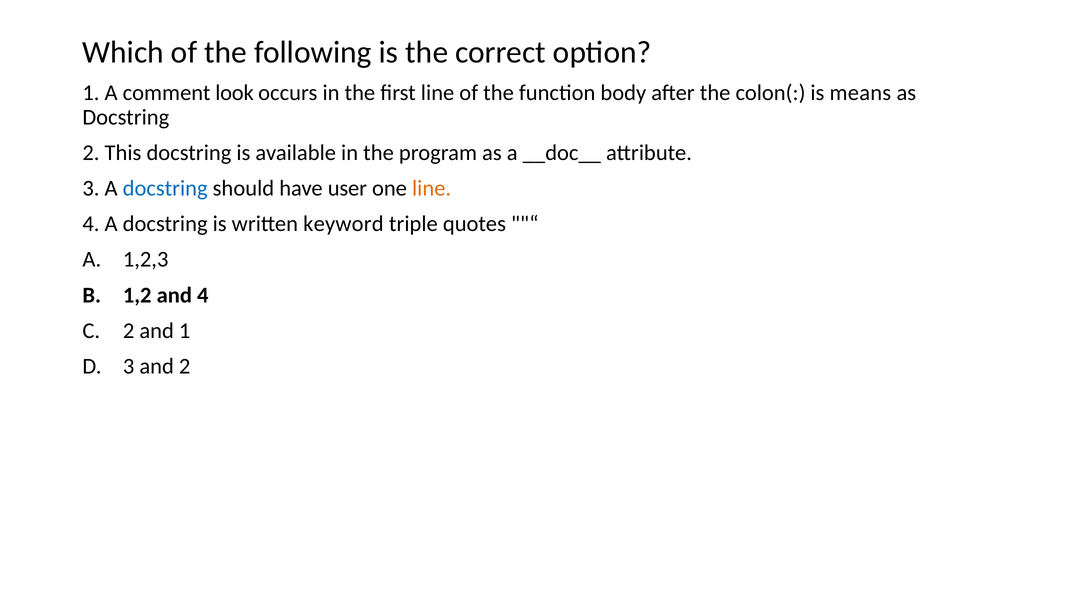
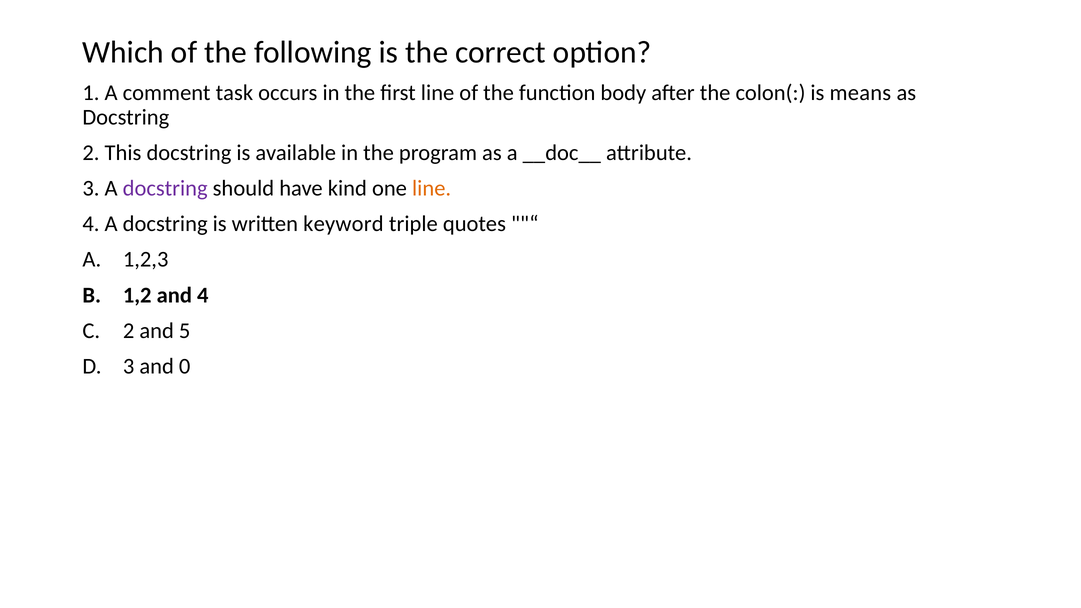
look: look -> task (234, 93)
docstring colour: blue -> purple (165, 188)
user: user -> kind (347, 188)
and 1: 1 -> 5 (185, 331)
and 2: 2 -> 0 (185, 366)
